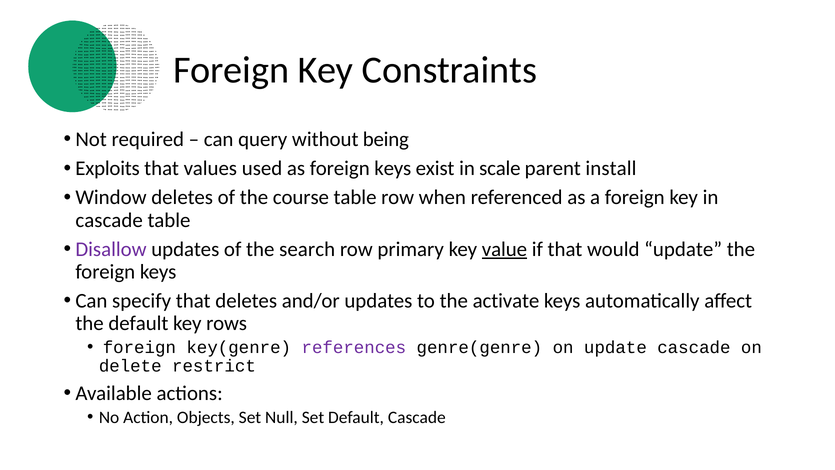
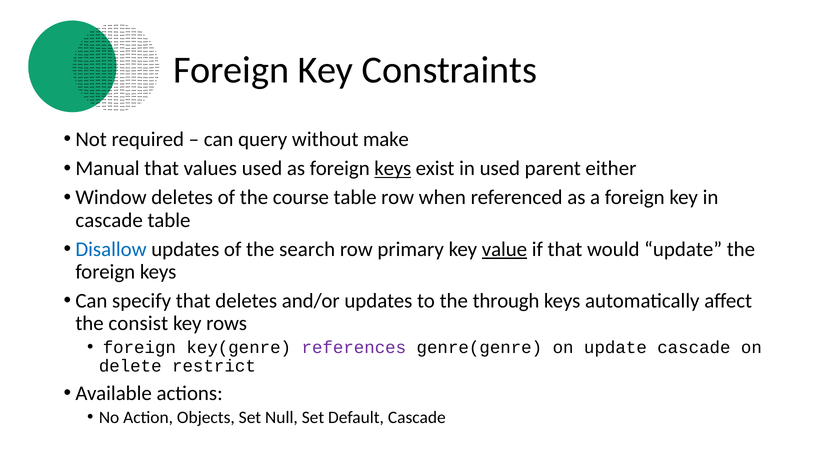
being: being -> make (386, 139)
Exploits: Exploits -> Manual (107, 168)
keys underline: none -> present (393, 168)
in scale: scale -> used (500, 168)
install: install -> either (611, 168)
Disallow colour: purple -> blue (111, 249)
activate: activate -> through (506, 301)
the default: default -> consist (138, 323)
